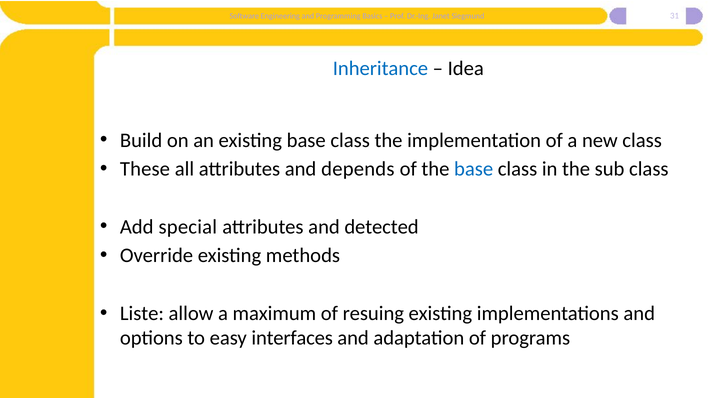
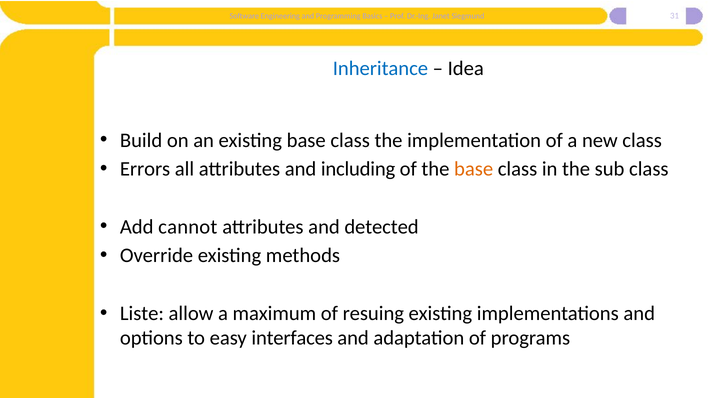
These: These -> Errors (145, 169)
depends: depends -> including (358, 169)
base colour: blue -> orange (474, 169)
special: special -> cannot (188, 227)
